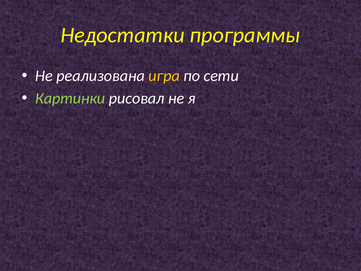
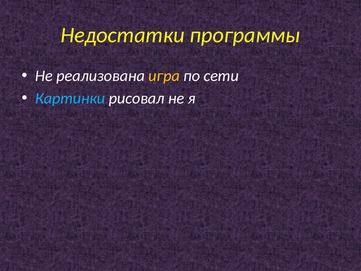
Картинки colour: light green -> light blue (70, 98)
